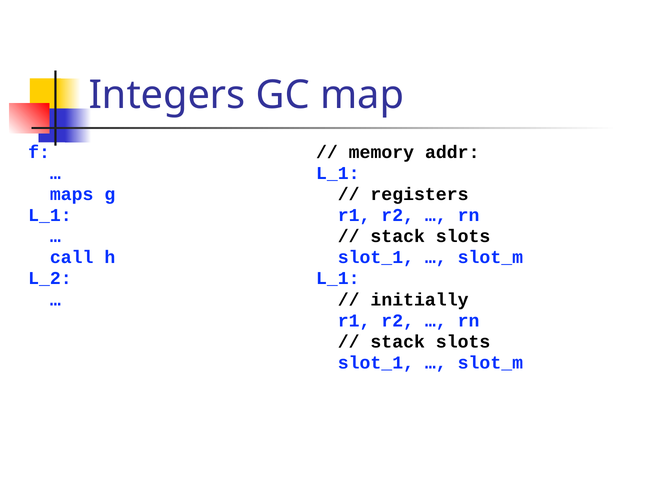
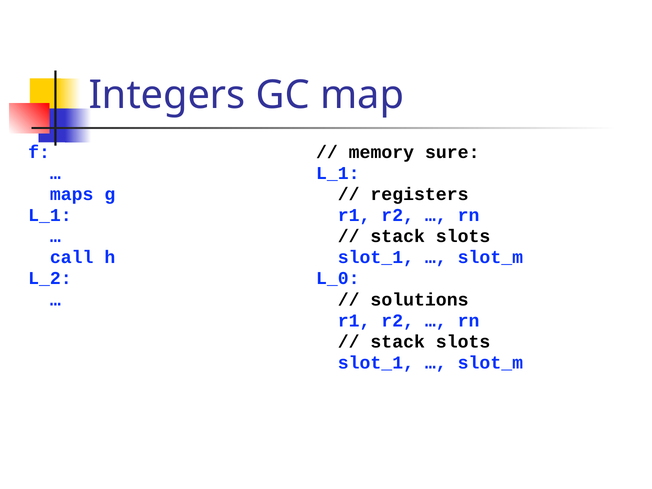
addr: addr -> sure (452, 152)
L_1: L_1 -> L_0 (338, 279)
initially: initially -> solutions (420, 300)
